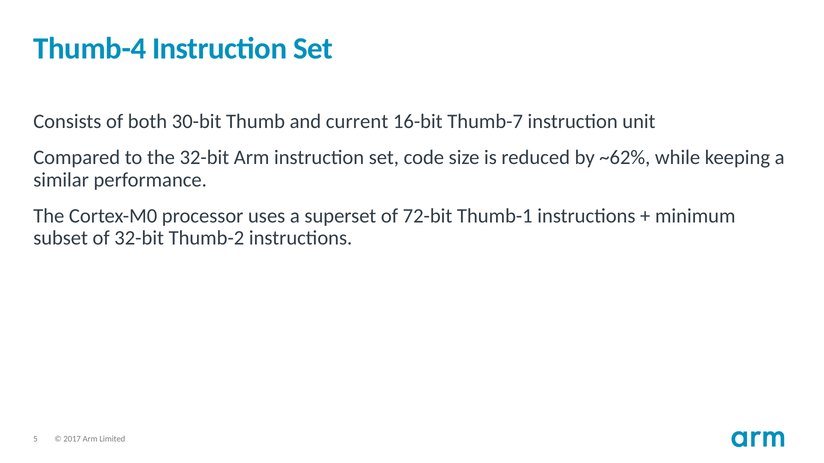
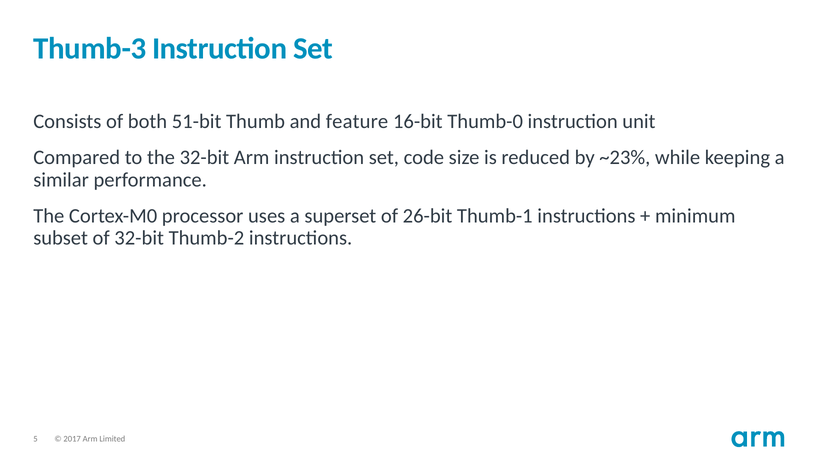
Thumb-4: Thumb-4 -> Thumb-3 (90, 48)
30-bit: 30-bit -> 51-bit (197, 122)
current: current -> feature (357, 122)
Thumb-7: Thumb-7 -> Thumb-0 (485, 122)
~62%: ~62% -> ~23% (625, 158)
72-bit: 72-bit -> 26-bit (428, 216)
